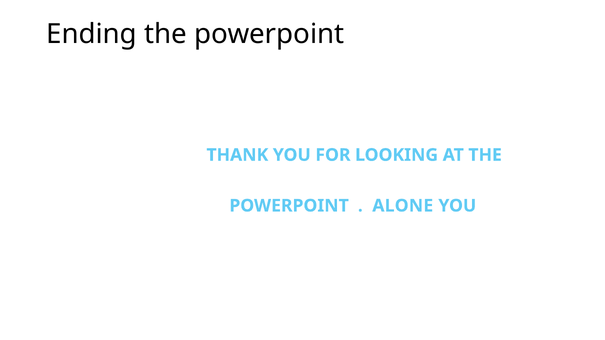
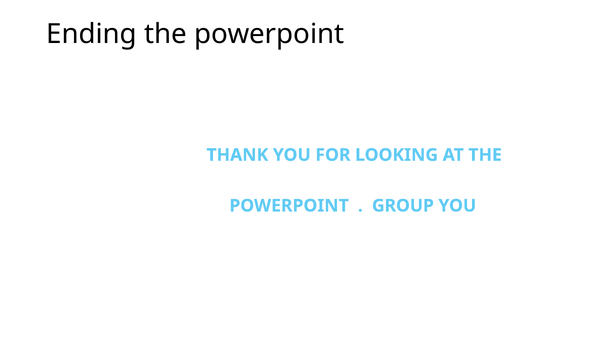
ALONE: ALONE -> GROUP (403, 206)
